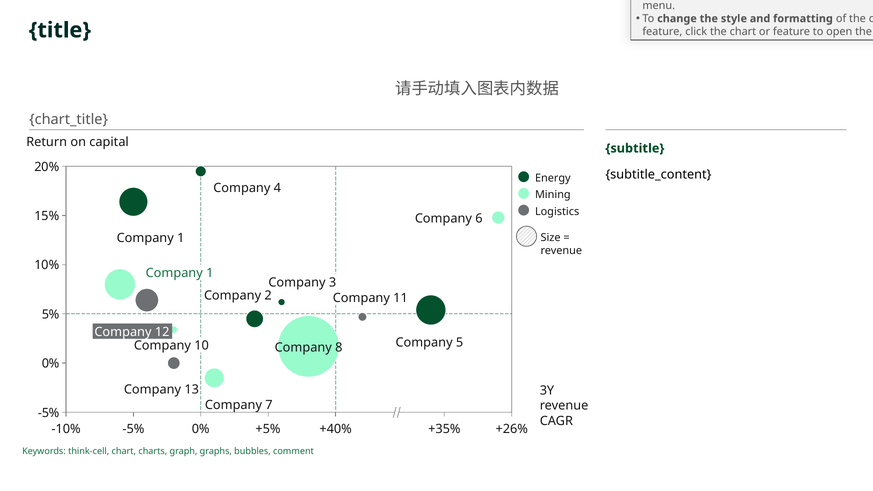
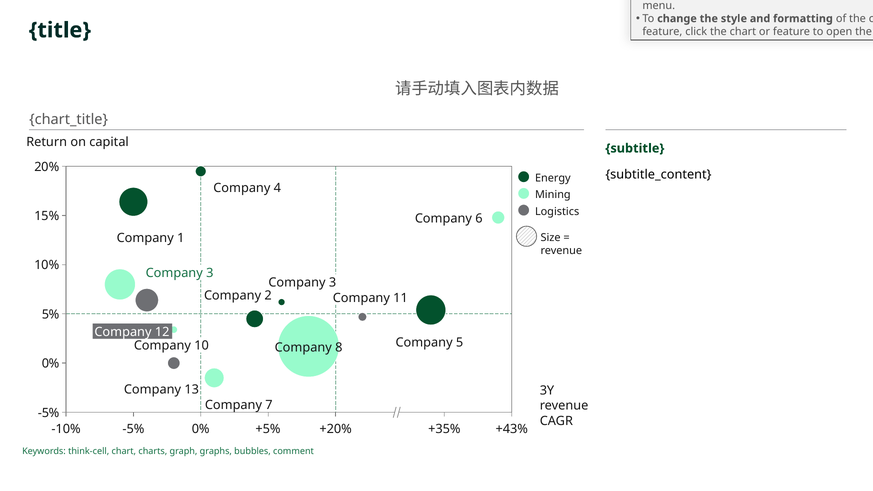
1: 1 -> 3 (210, 273)
+40%: +40% -> +20% (336, 429)
+26%: +26% -> +43% (512, 429)
